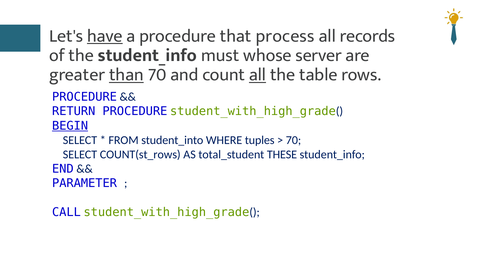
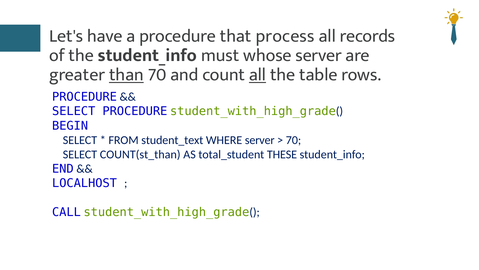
have underline: present -> none (105, 36)
RETURN: RETURN -> SELECT (74, 111)
BEGIN underline: present -> none (70, 125)
student_into: student_into -> student_text (172, 140)
WHERE tuples: tuples -> server (260, 140)
COUNT(st_rows: COUNT(st_rows -> COUNT(st_than (140, 154)
PARAMETER: PARAMETER -> LOCALHOST (84, 183)
